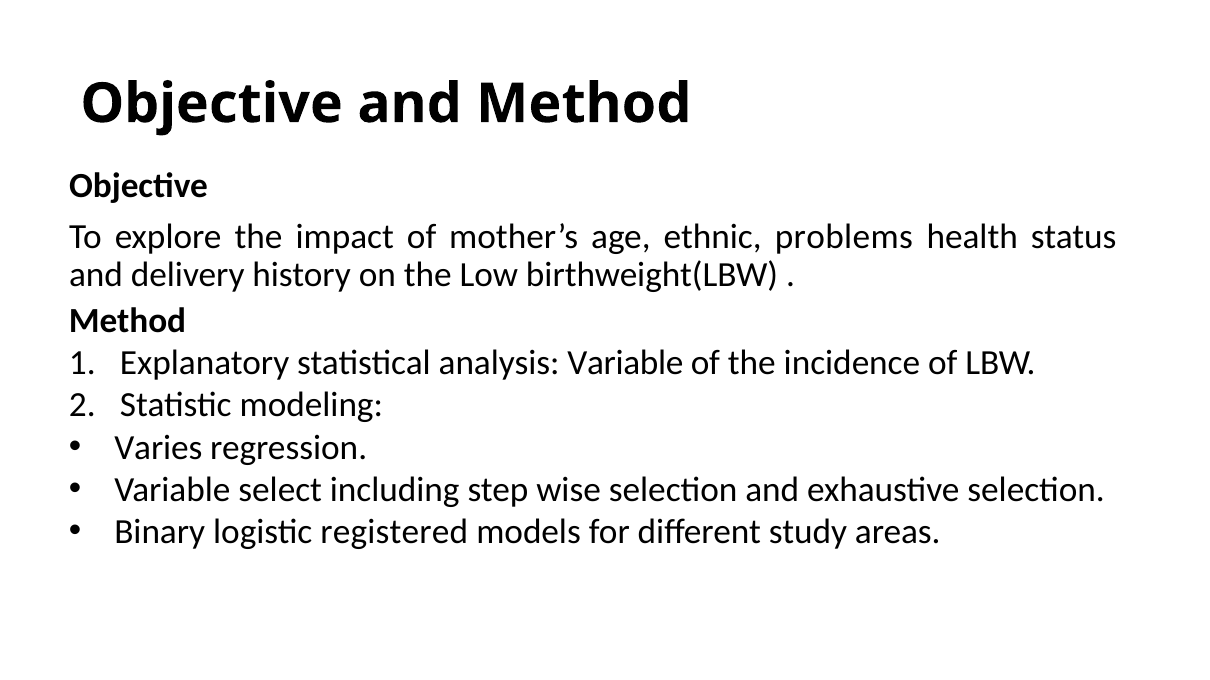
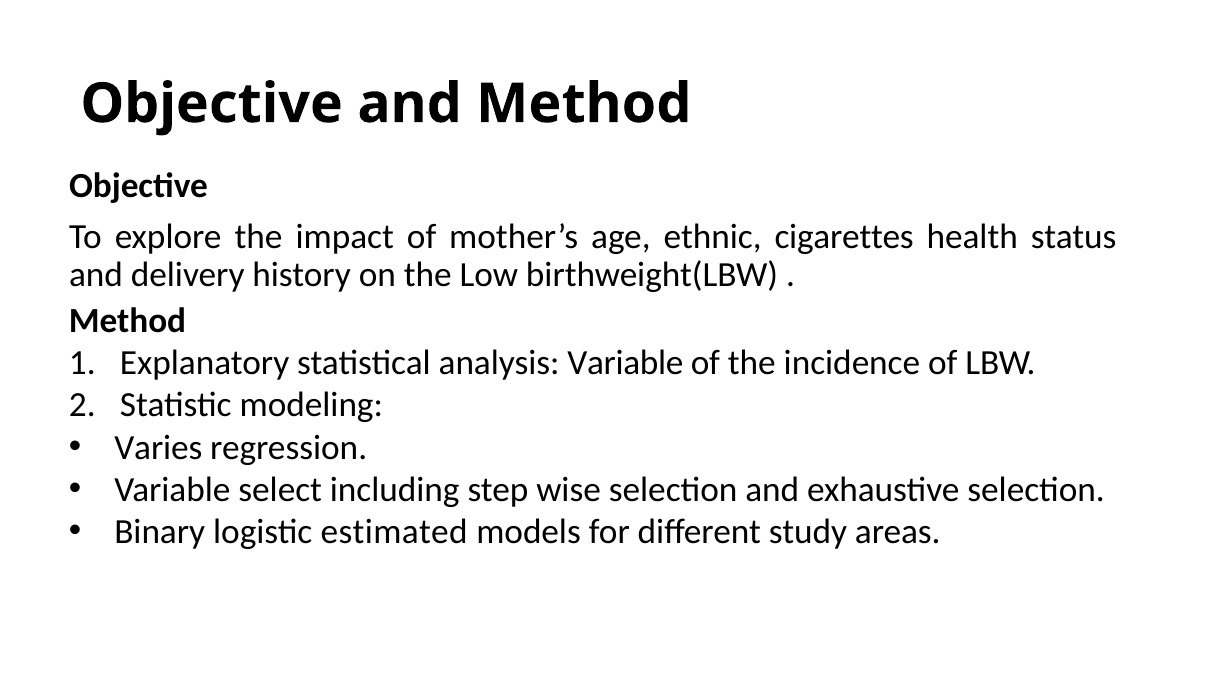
problems: problems -> cigarettes (844, 237)
registered: registered -> estimated (394, 533)
